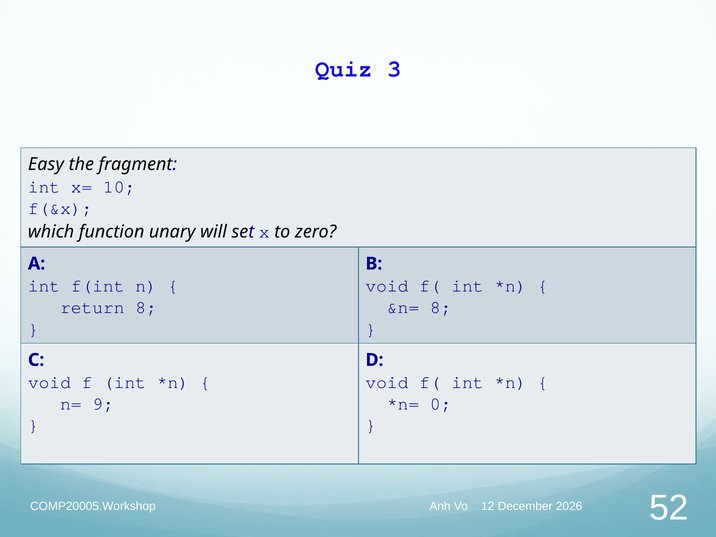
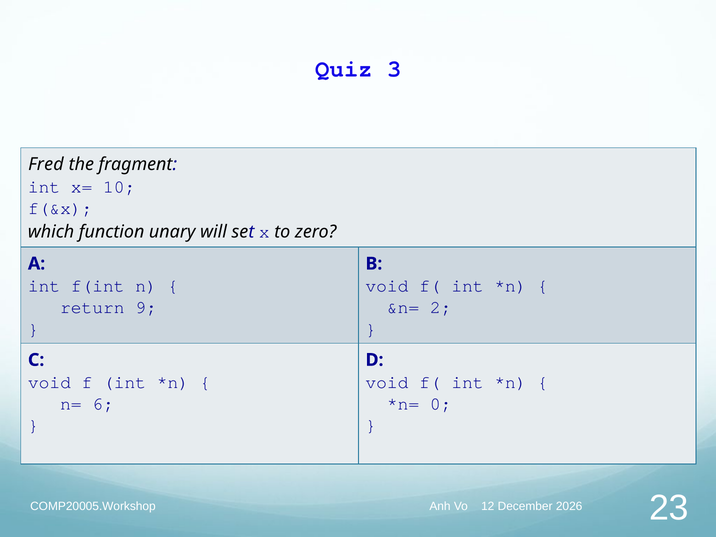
Easy: Easy -> Fred (46, 165)
return 8: 8 -> 9 (146, 308)
&n= 8: 8 -> 2 (441, 308)
9: 9 -> 6 (103, 404)
52: 52 -> 23 (669, 508)
